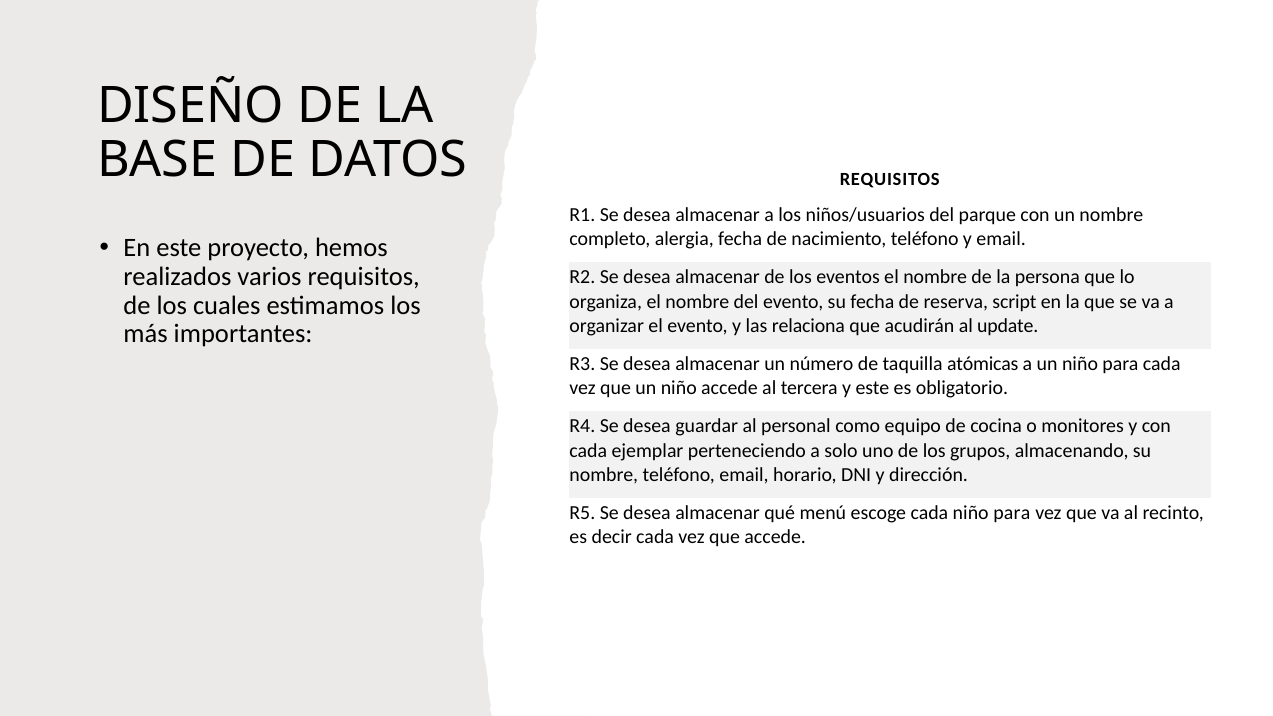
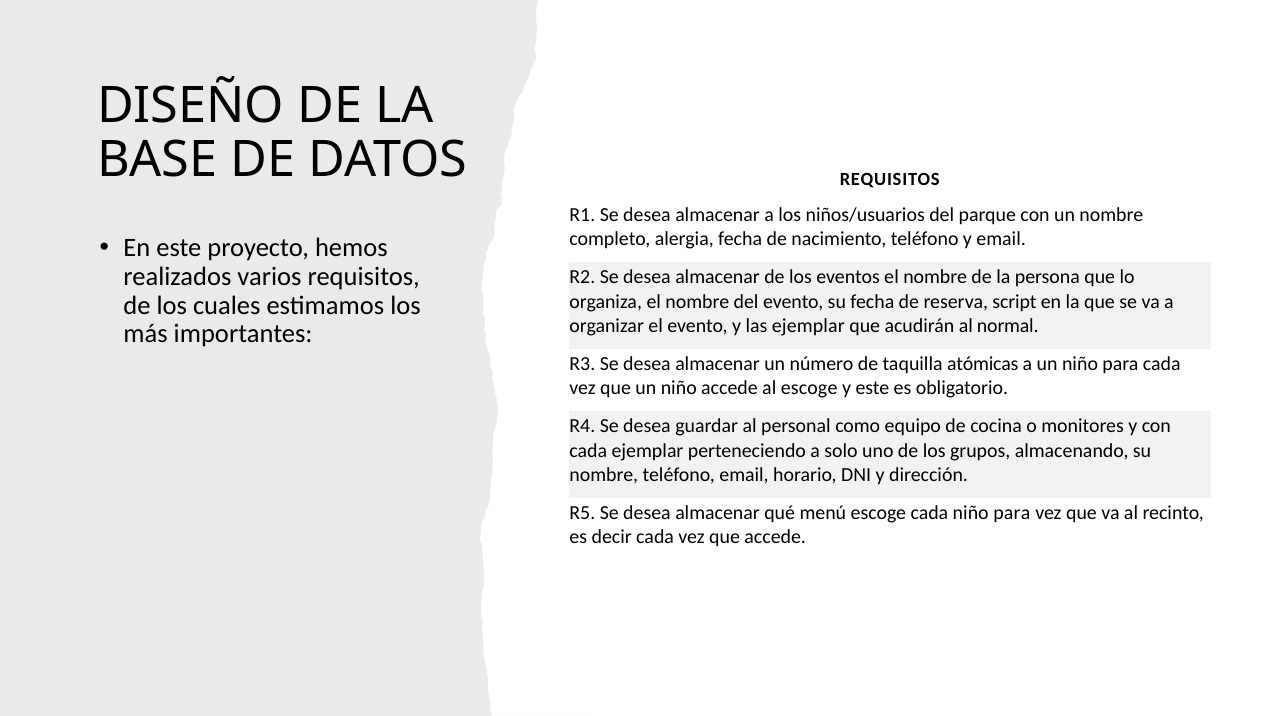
las relaciona: relaciona -> ejemplar (808, 326)
update: update -> normal (1008, 326)
al tercera: tercera -> escoge (809, 388)
